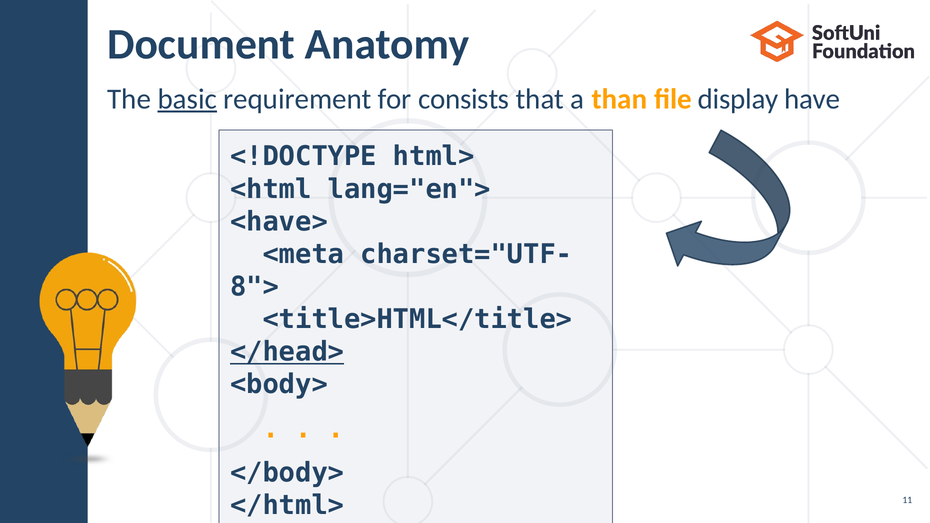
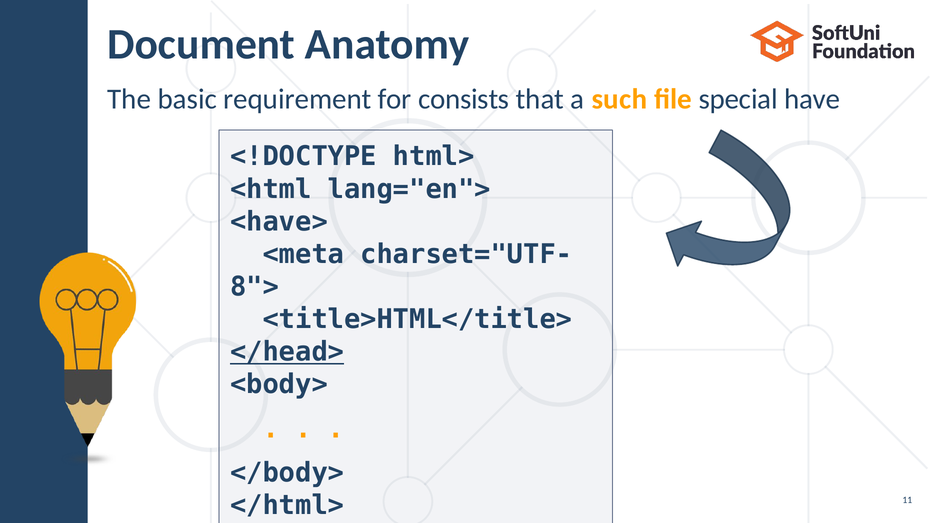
basic underline: present -> none (187, 99)
than: than -> such (619, 99)
display: display -> special (738, 99)
